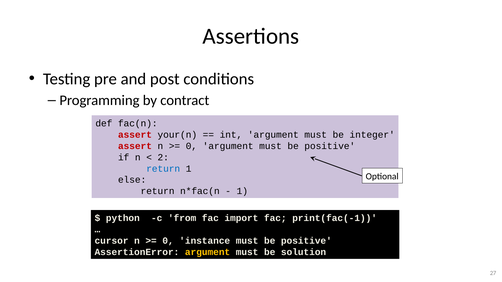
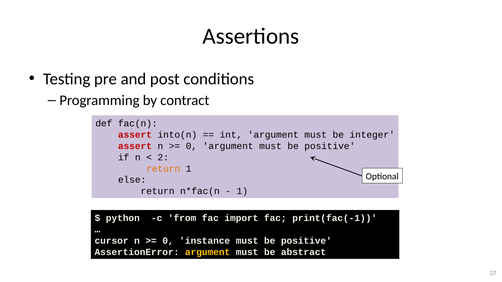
your(n: your(n -> into(n (177, 135)
return colour: blue -> orange (163, 169)
solution: solution -> abstract (304, 252)
